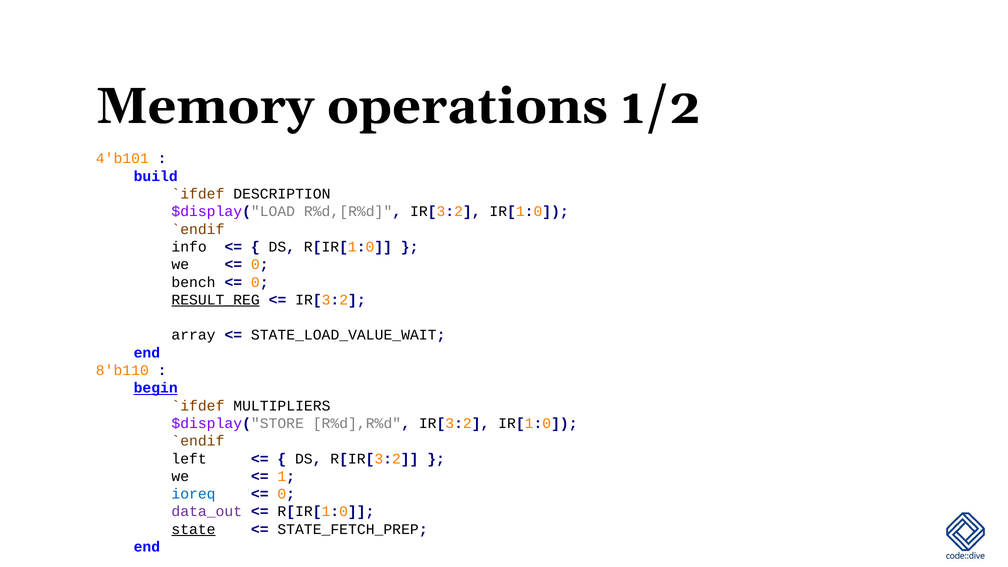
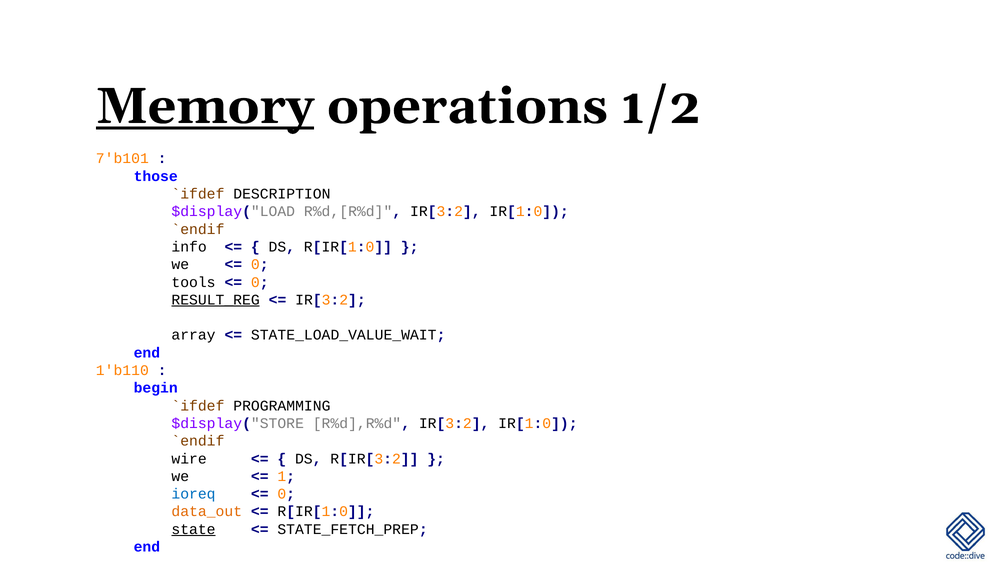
Memory underline: none -> present (205, 106)
4'b101: 4'b101 -> 7'b101 (122, 159)
build: build -> those (156, 176)
bench: bench -> tools (194, 282)
8'b110: 8'b110 -> 1'b110 (122, 370)
begin underline: present -> none (156, 388)
MULTIPLIERS: MULTIPLIERS -> PROGRAMMING (282, 406)
left: left -> wire (189, 459)
data_out colour: purple -> orange (207, 512)
